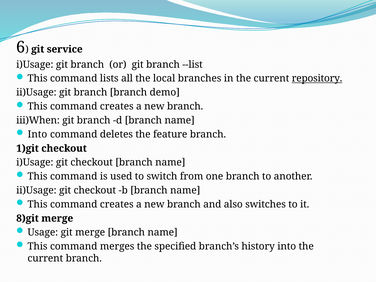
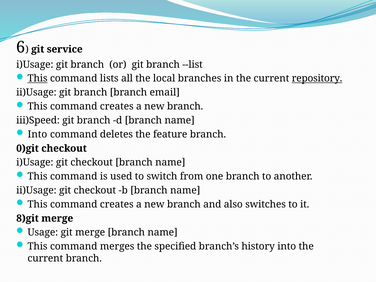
This underline: none -> present (38, 78)
demo: demo -> email (165, 92)
iii)When: iii)When -> iii)Speed (38, 120)
1)git: 1)git -> 0)git (28, 148)
